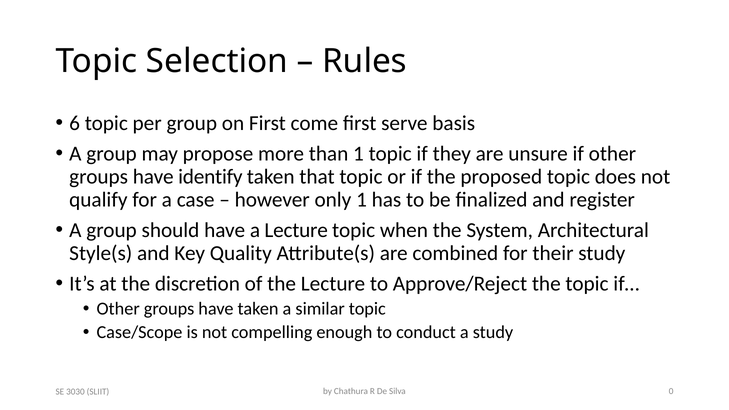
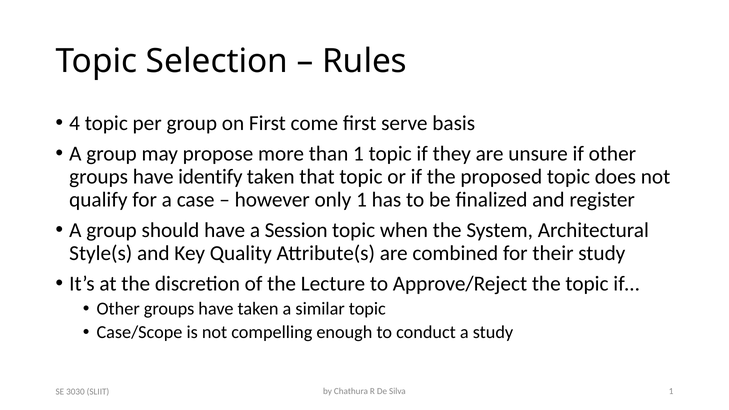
6: 6 -> 4 (75, 123)
a Lecture: Lecture -> Session (296, 230)
Silva 0: 0 -> 1 (671, 392)
